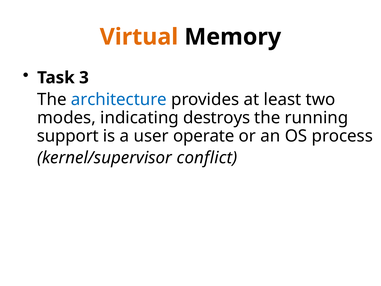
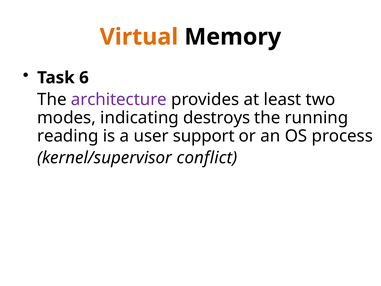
3: 3 -> 6 (84, 78)
architecture colour: blue -> purple (119, 99)
support: support -> reading (68, 136)
operate: operate -> support (204, 136)
